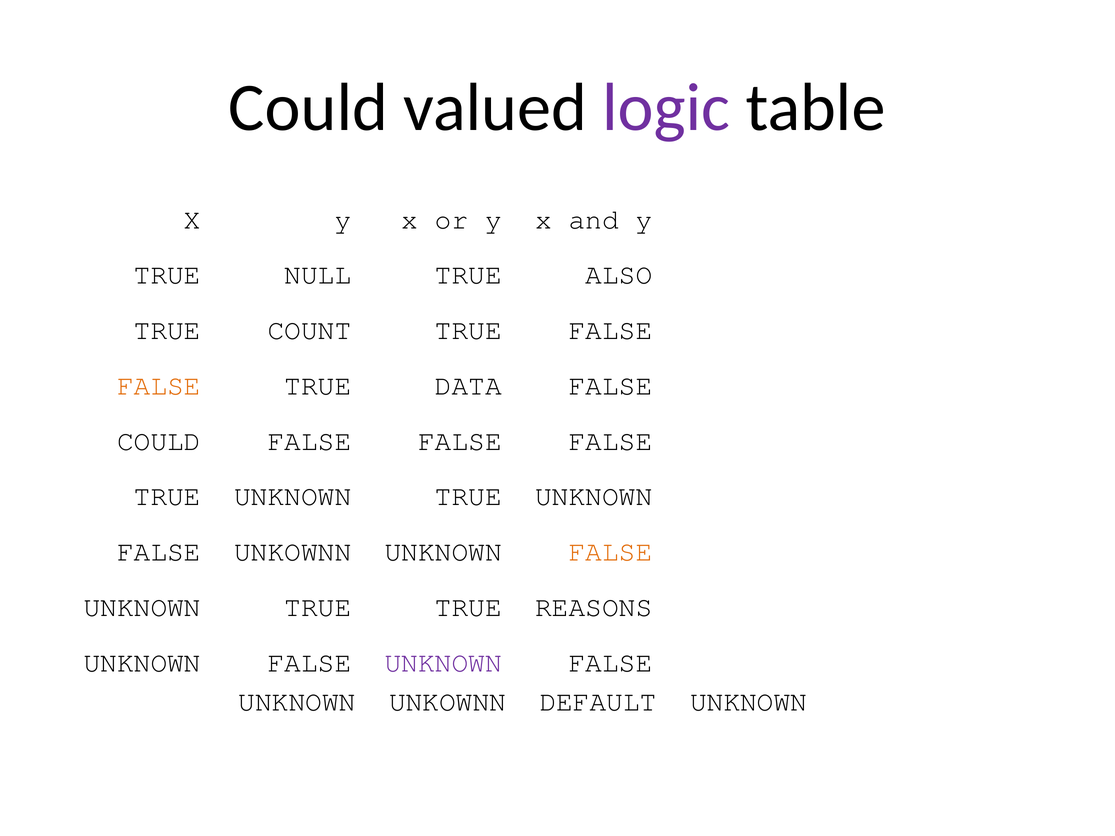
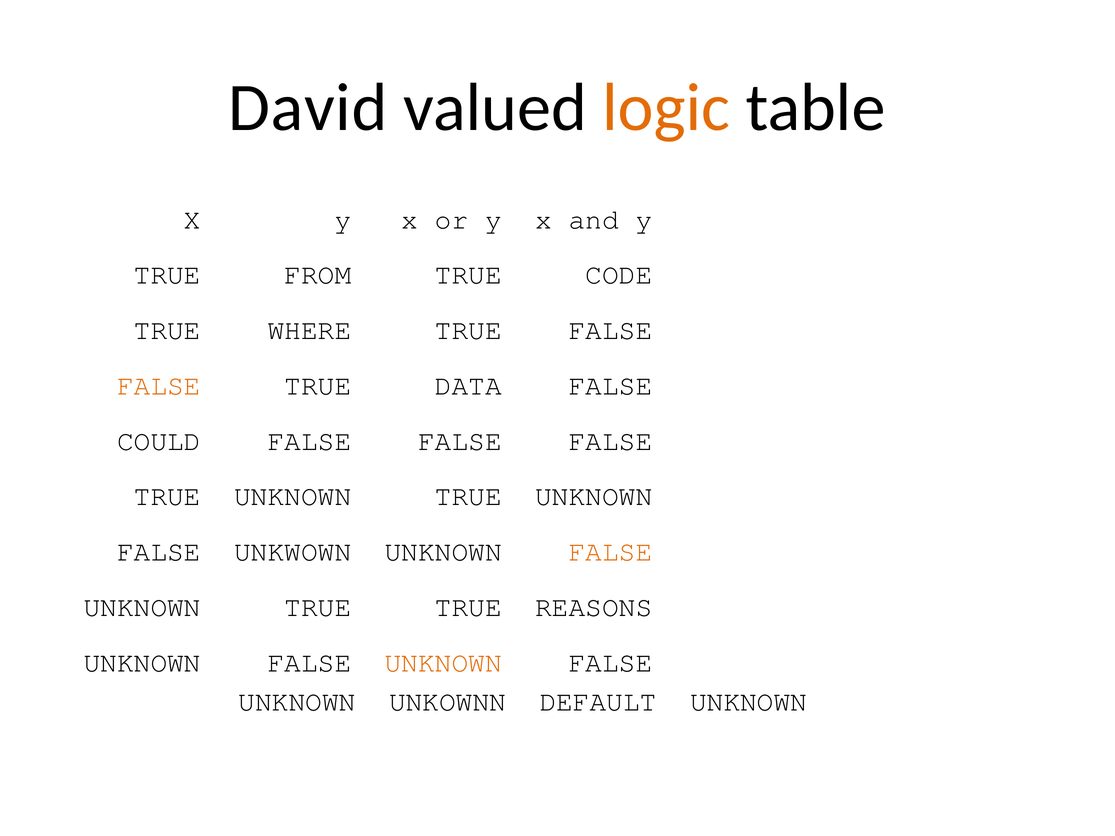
Could: Could -> David (308, 108)
logic colour: purple -> orange (666, 108)
NULL: NULL -> FROM (318, 275)
ALSO: ALSO -> CODE (619, 275)
COUNT: COUNT -> WHERE (309, 330)
FALSE UNKOWNN: UNKOWNN -> UNKWOWN (293, 552)
UNKNOWN colour: purple -> orange (443, 663)
